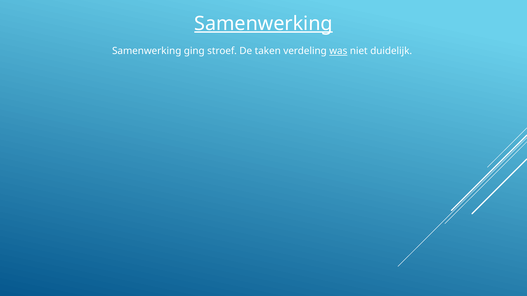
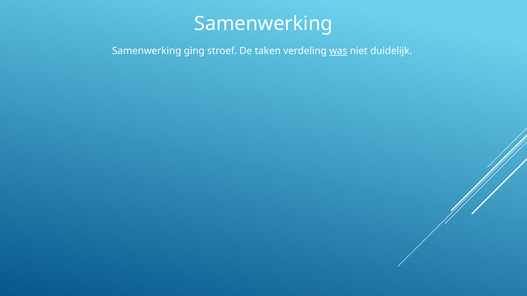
Samenwerking underline: present -> none (263, 24)
